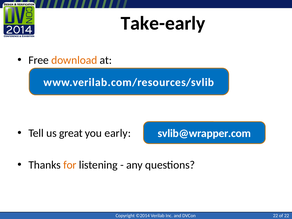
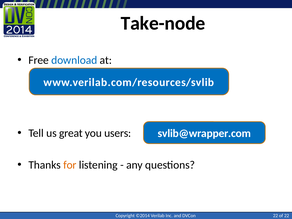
Take-early: Take-early -> Take-node (163, 23)
download colour: orange -> blue (74, 60)
early: early -> users (118, 133)
